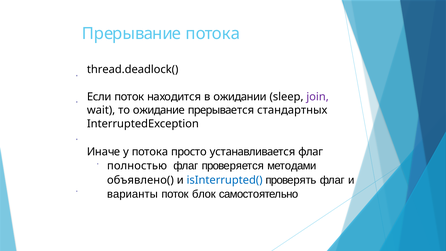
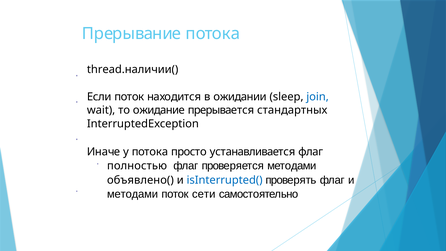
thread.deadlock(: thread.deadlock( -> thread.наличии( (133, 70)
join colour: purple -> blue (318, 97)
варианты: варианты -> методами (133, 194)
блок: блок -> сети (204, 194)
